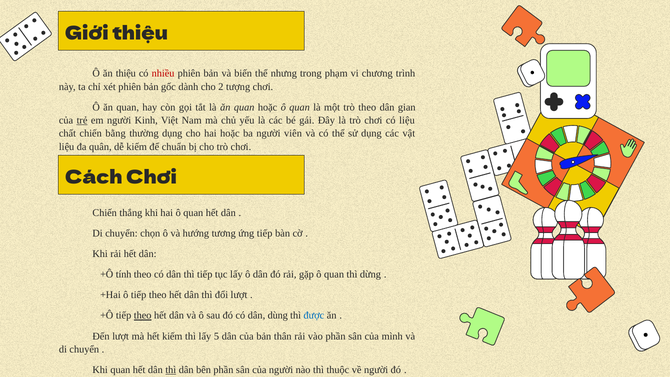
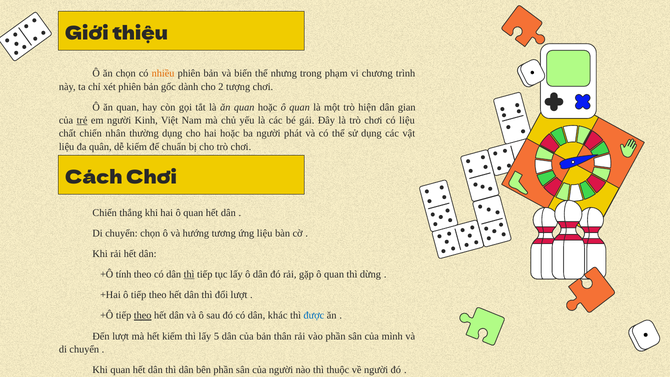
ăn thiệu: thiệu -> chọn (126, 74)
nhiều colour: red -> orange (163, 74)
trò theo: theo -> hiện (367, 107)
bằng: bằng -> nhân (116, 134)
viên: viên -> phát (293, 134)
ứng tiếp: tiếp -> liệu (265, 233)
thì underline: none -> present (189, 274)
dùng: dùng -> khác (278, 315)
thì underline: present -> none (171, 370)
